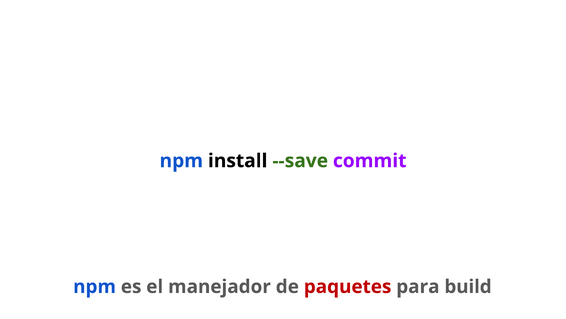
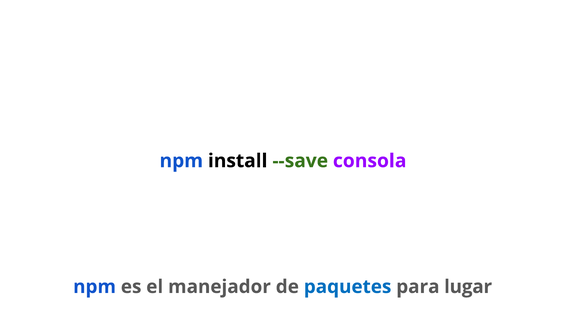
commit: commit -> consola (370, 161)
paquetes colour: red -> blue (348, 286)
build: build -> lugar (468, 286)
